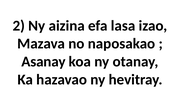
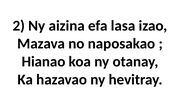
Asanay: Asanay -> Hianao (43, 62)
